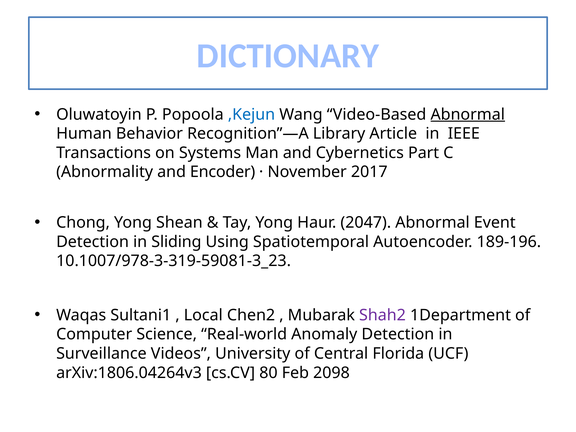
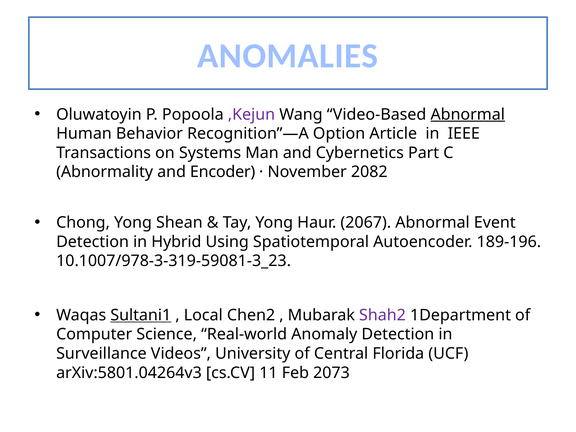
DICTIONARY: DICTIONARY -> ANOMALIES (288, 56)
,Kejun colour: blue -> purple (251, 114)
Library: Library -> Option (339, 134)
2017: 2017 -> 2082 (369, 172)
2047: 2047 -> 2067 (366, 223)
Sliding: Sliding -> Hybrid (176, 242)
Sultani1 underline: none -> present (141, 315)
arXiv:1806.04264v3: arXiv:1806.04264v3 -> arXiv:5801.04264v3 (129, 373)
80: 80 -> 11 (268, 373)
2098: 2098 -> 2073 (331, 373)
